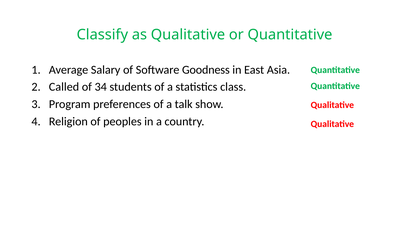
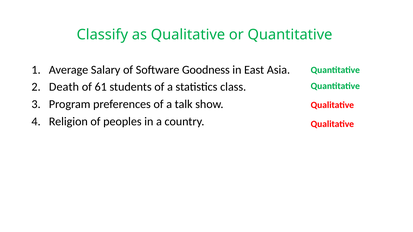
Called: Called -> Death (64, 87)
34: 34 -> 61 (101, 87)
